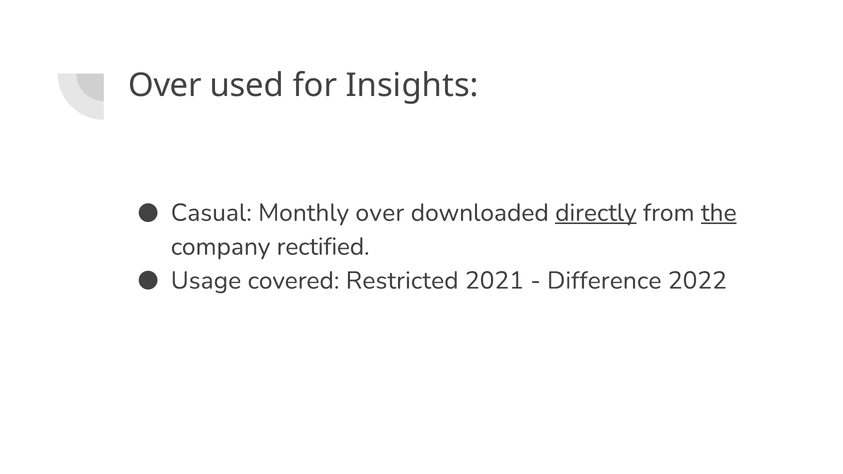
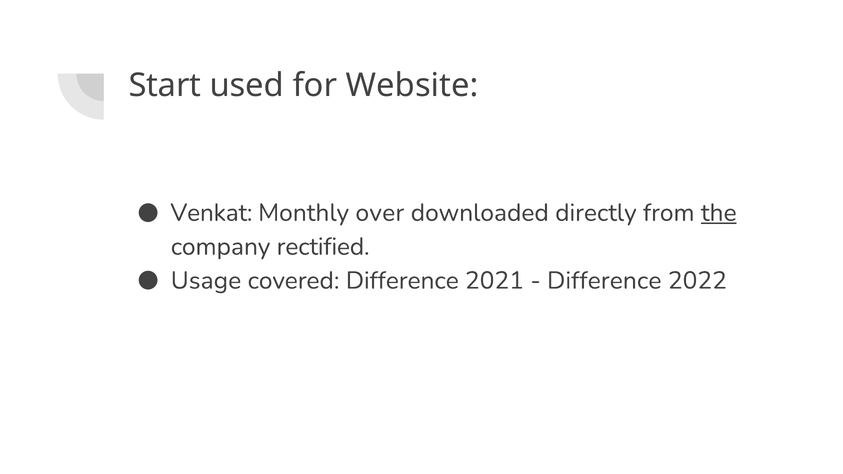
Over: Over -> Start (165, 86)
Insights: Insights -> Website (412, 86)
Casual: Casual -> Venkat (211, 213)
directly underline: present -> none (596, 213)
covered Restricted: Restricted -> Difference (402, 281)
